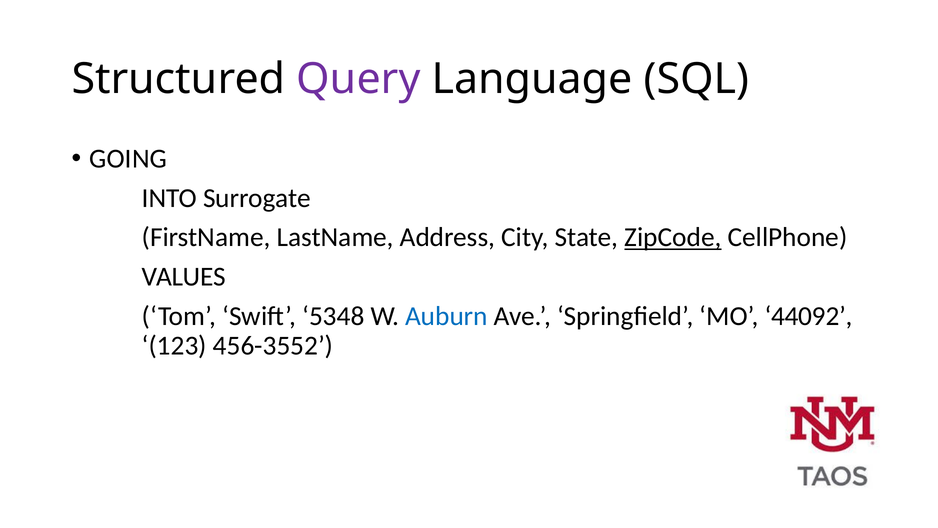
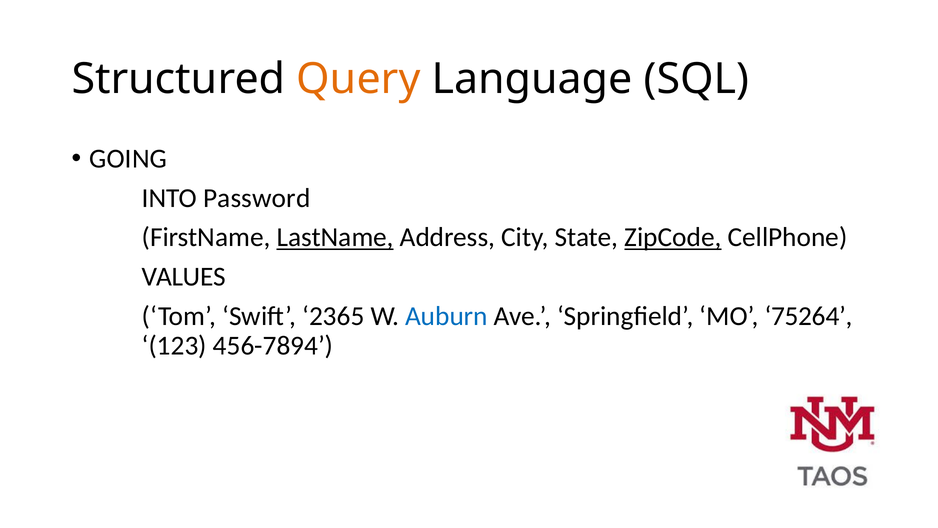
Query colour: purple -> orange (358, 79)
Surrogate: Surrogate -> Password (257, 198)
LastName underline: none -> present (335, 237)
5348: 5348 -> 2365 (333, 316)
44092: 44092 -> 75264 (809, 316)
456-3552: 456-3552 -> 456-7894 (273, 345)
